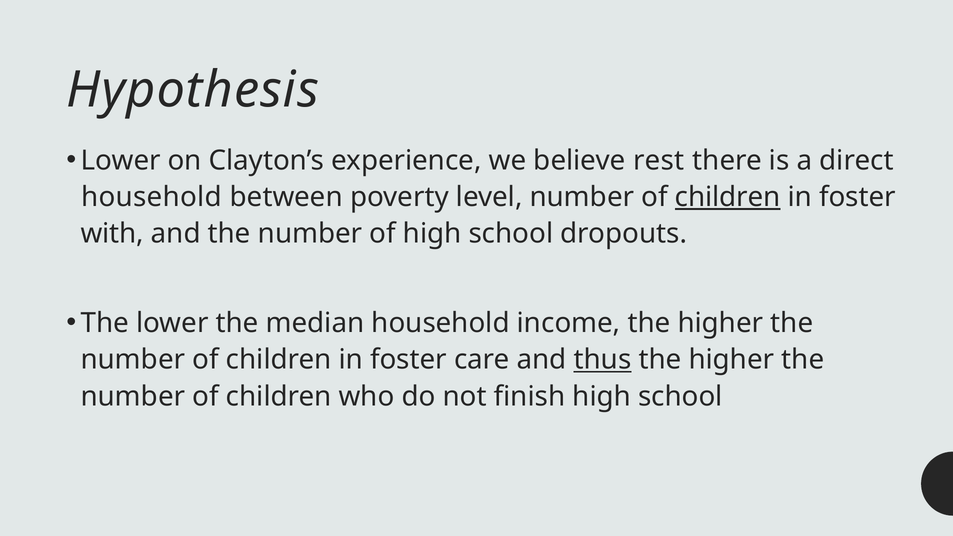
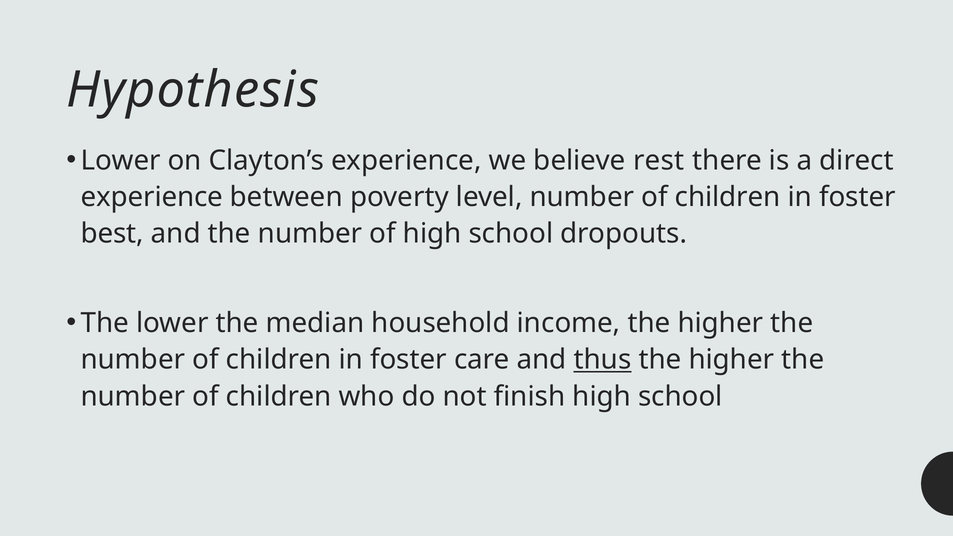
household: household -> experience (152, 197)
children underline: present -> none (728, 197)
with: with -> best (112, 234)
